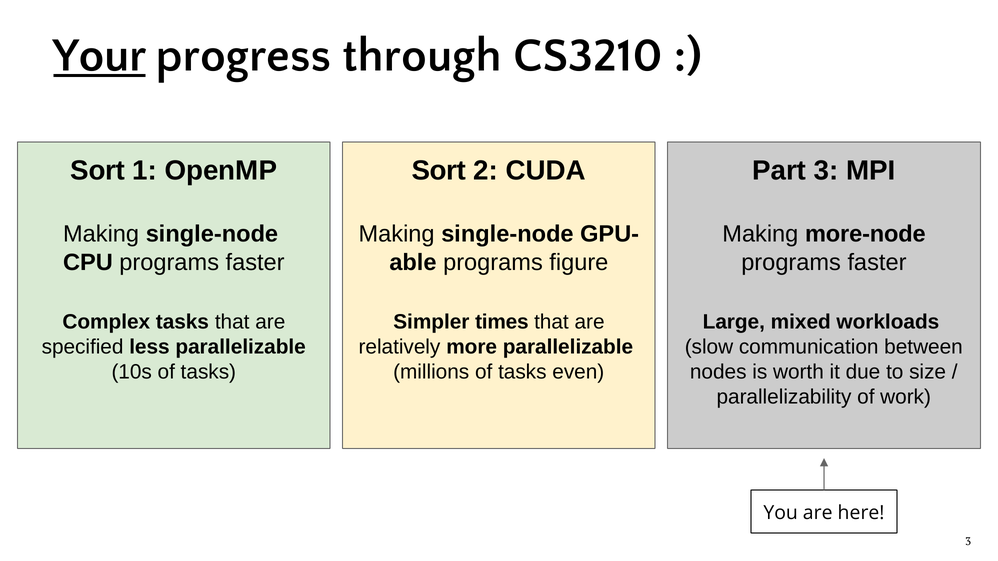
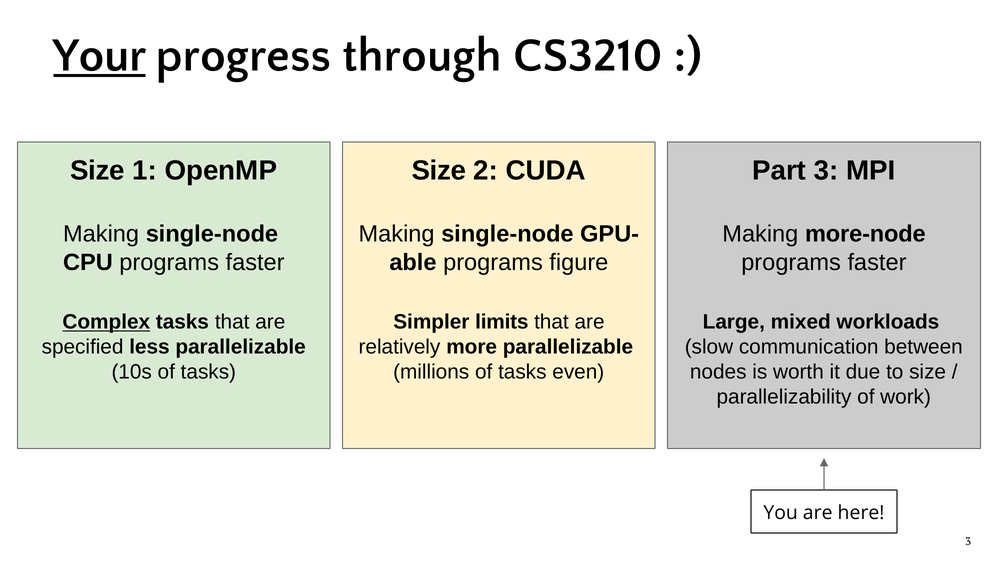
Sort: Sort -> Size (98, 171)
Sort: Sort -> Size (439, 171)
Complex underline: none -> present (106, 322)
times: times -> limits (502, 322)
